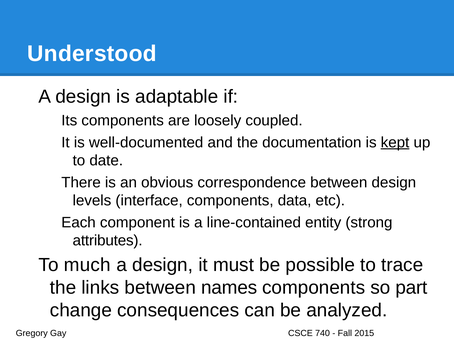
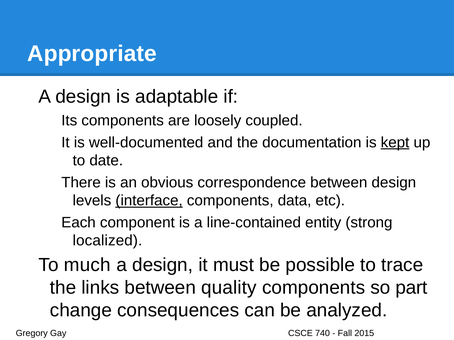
Understood: Understood -> Appropriate (92, 54)
interface underline: none -> present (149, 201)
attributes: attributes -> localized (107, 241)
names: names -> quality (229, 288)
